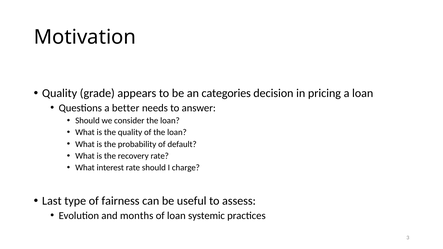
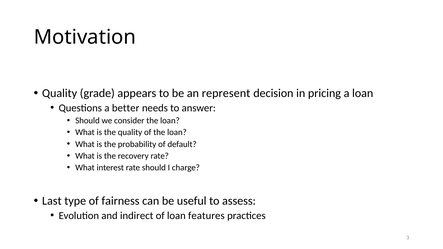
categories: categories -> represent (226, 93)
months: months -> indirect (137, 216)
systemic: systemic -> features (206, 216)
